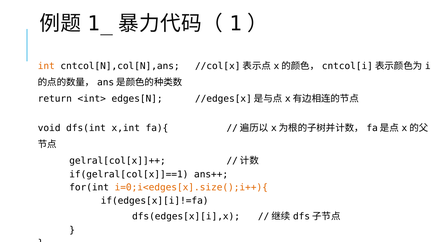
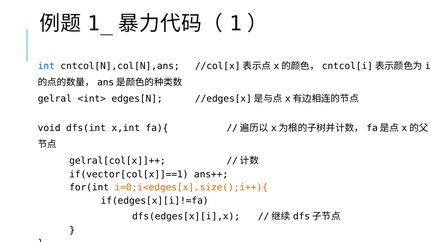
int colour: orange -> blue (46, 66)
return: return -> gelral (55, 99)
if(gelral[col[x]]==1: if(gelral[col[x]]==1 -> if(vector[col[x]]==1 (129, 175)
